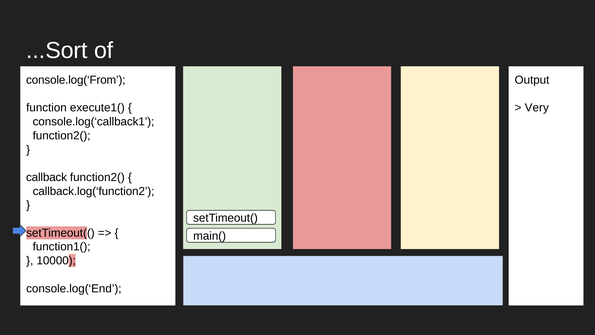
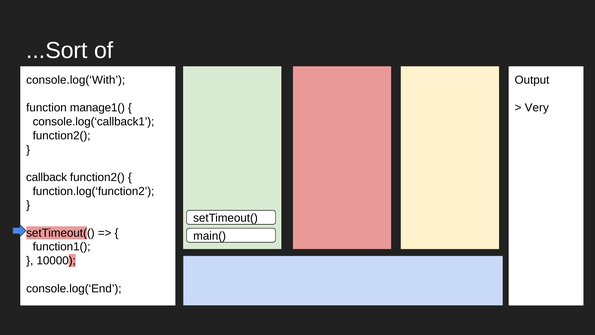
console.log(‘From: console.log(‘From -> console.log(‘With (76, 80)
execute1(: execute1( -> manage1( (97, 108)
callback.log(‘function2: callback.log(‘function2 -> function.log(‘function2 (93, 191)
